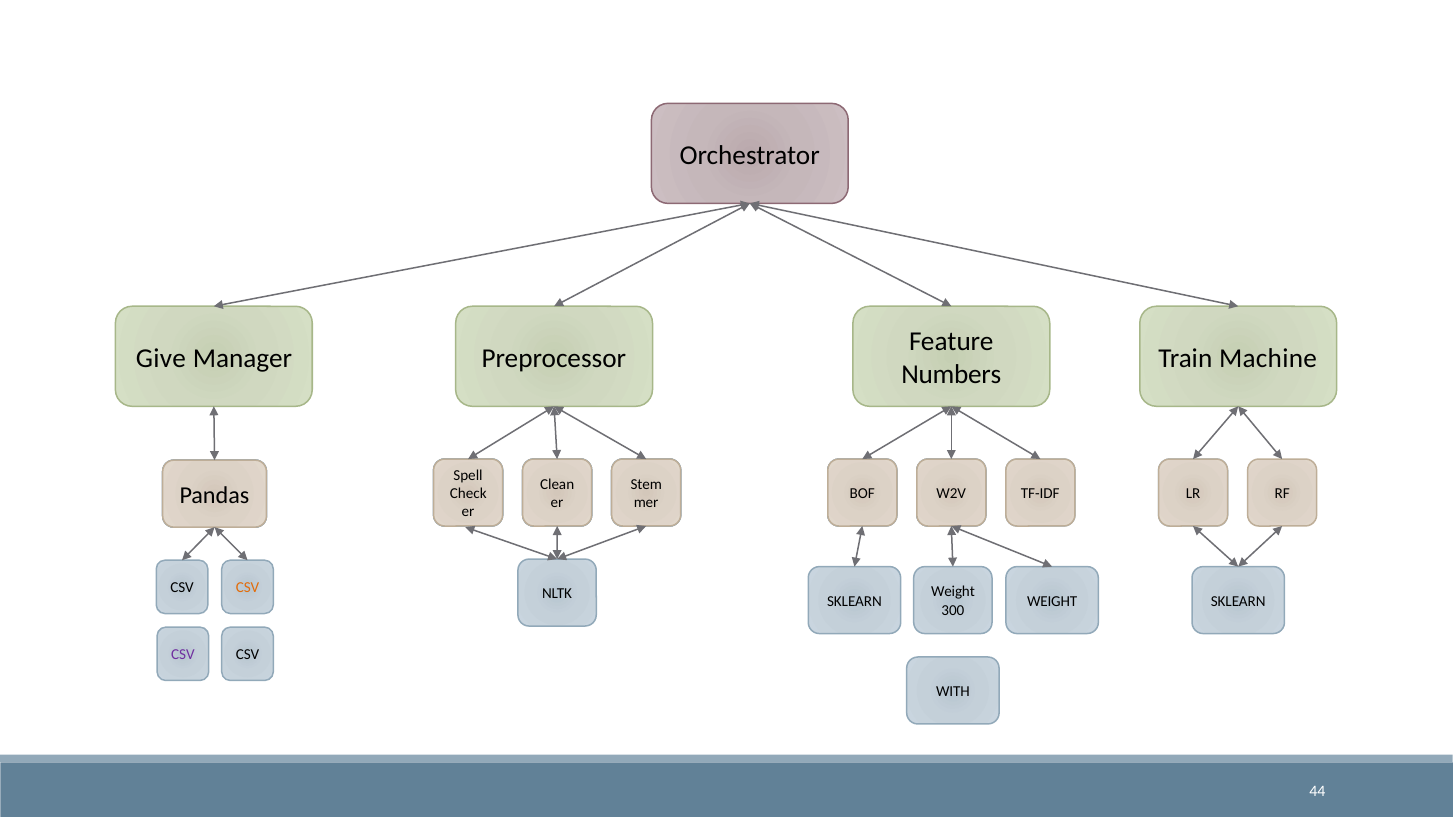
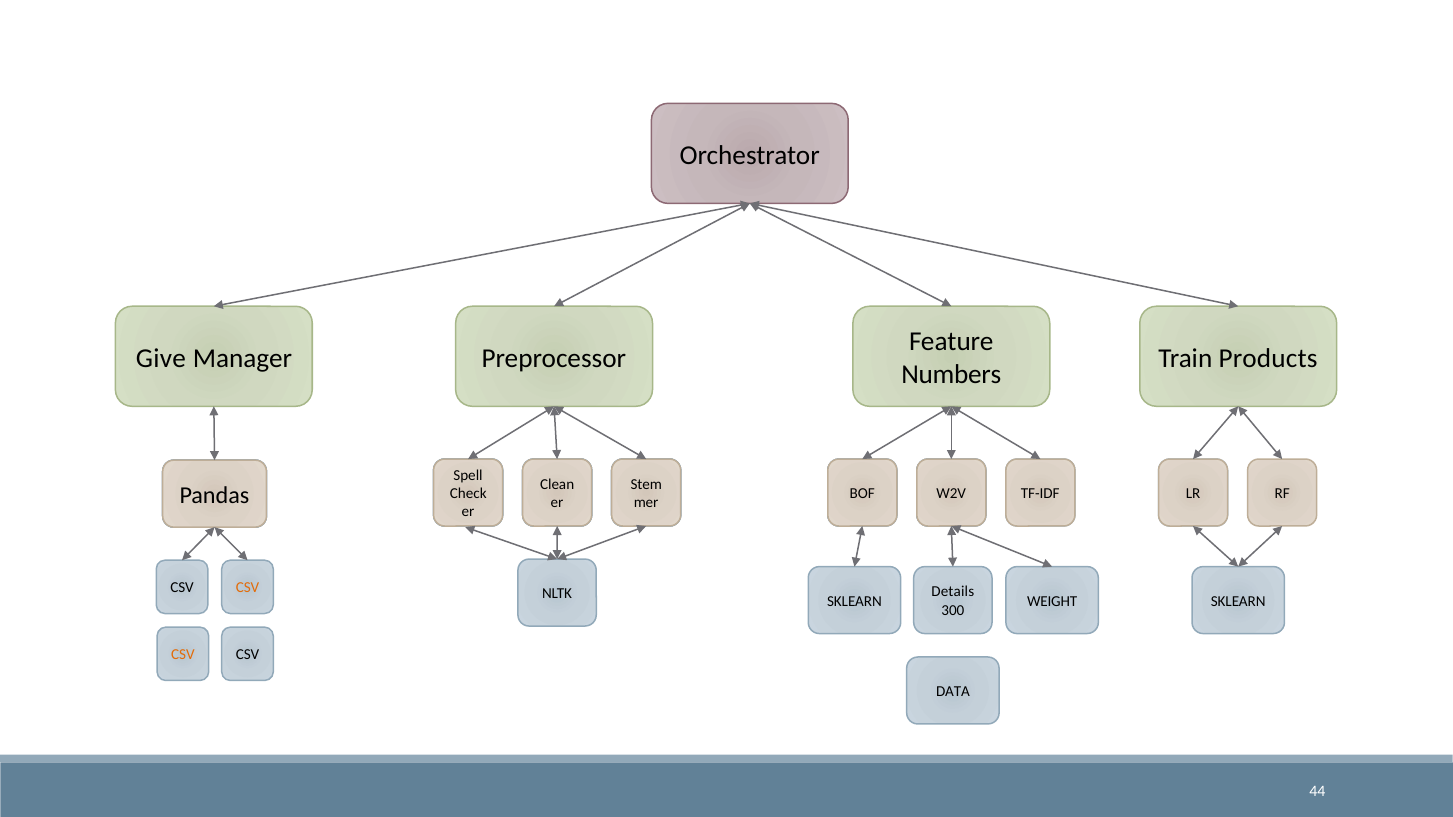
Machine: Machine -> Products (1268, 358)
Weight: Weight -> Details (953, 592)
CSV colour: purple -> orange (183, 655)
WITH: WITH -> DATA (953, 692)
